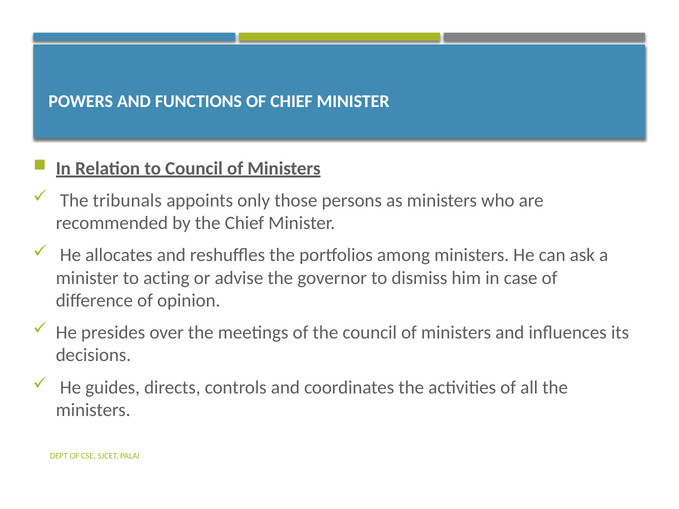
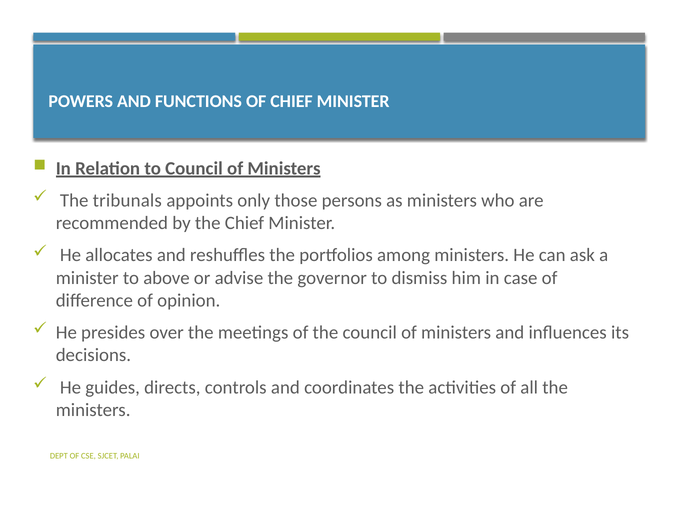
acting: acting -> above (166, 278)
